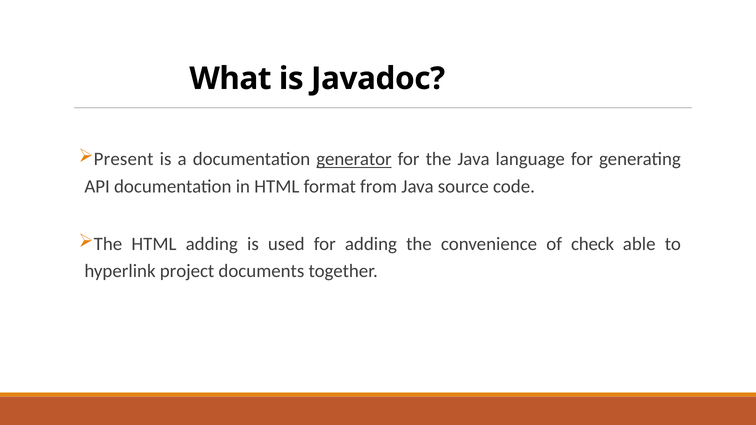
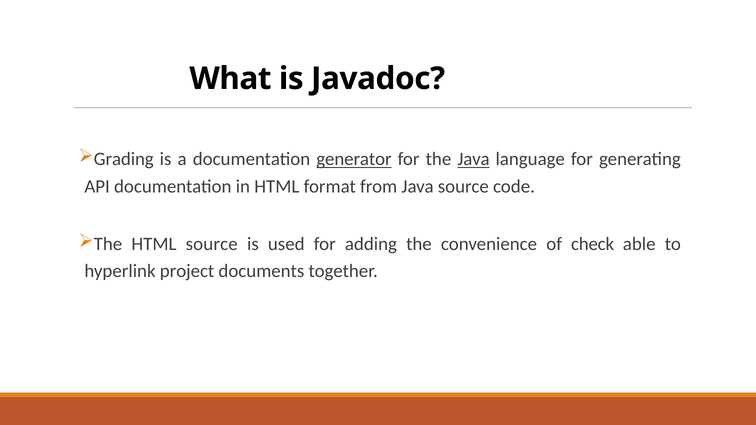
Present: Present -> Grading (124, 159)
Java underline: none -> present (474, 159)
HTML adding: adding -> source (212, 244)
